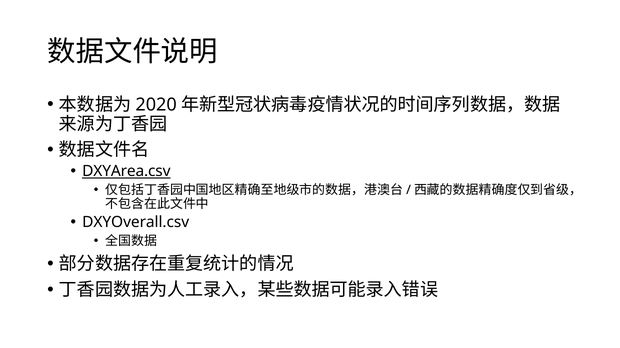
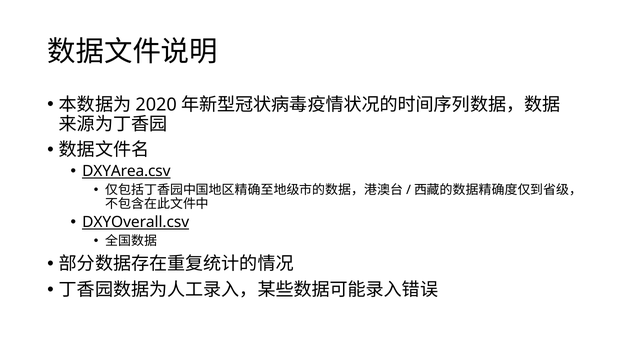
DXYOverall.csv underline: none -> present (136, 223)
